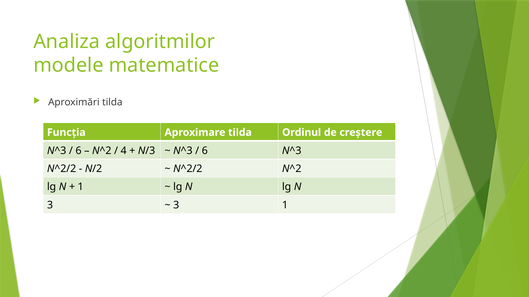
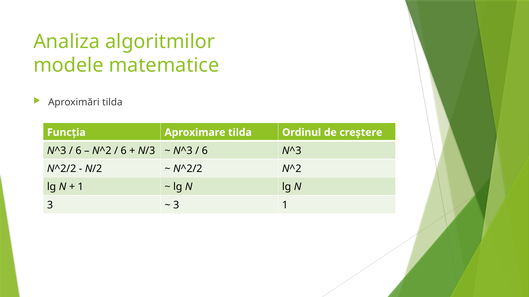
4: 4 -> 6 (124, 151)
